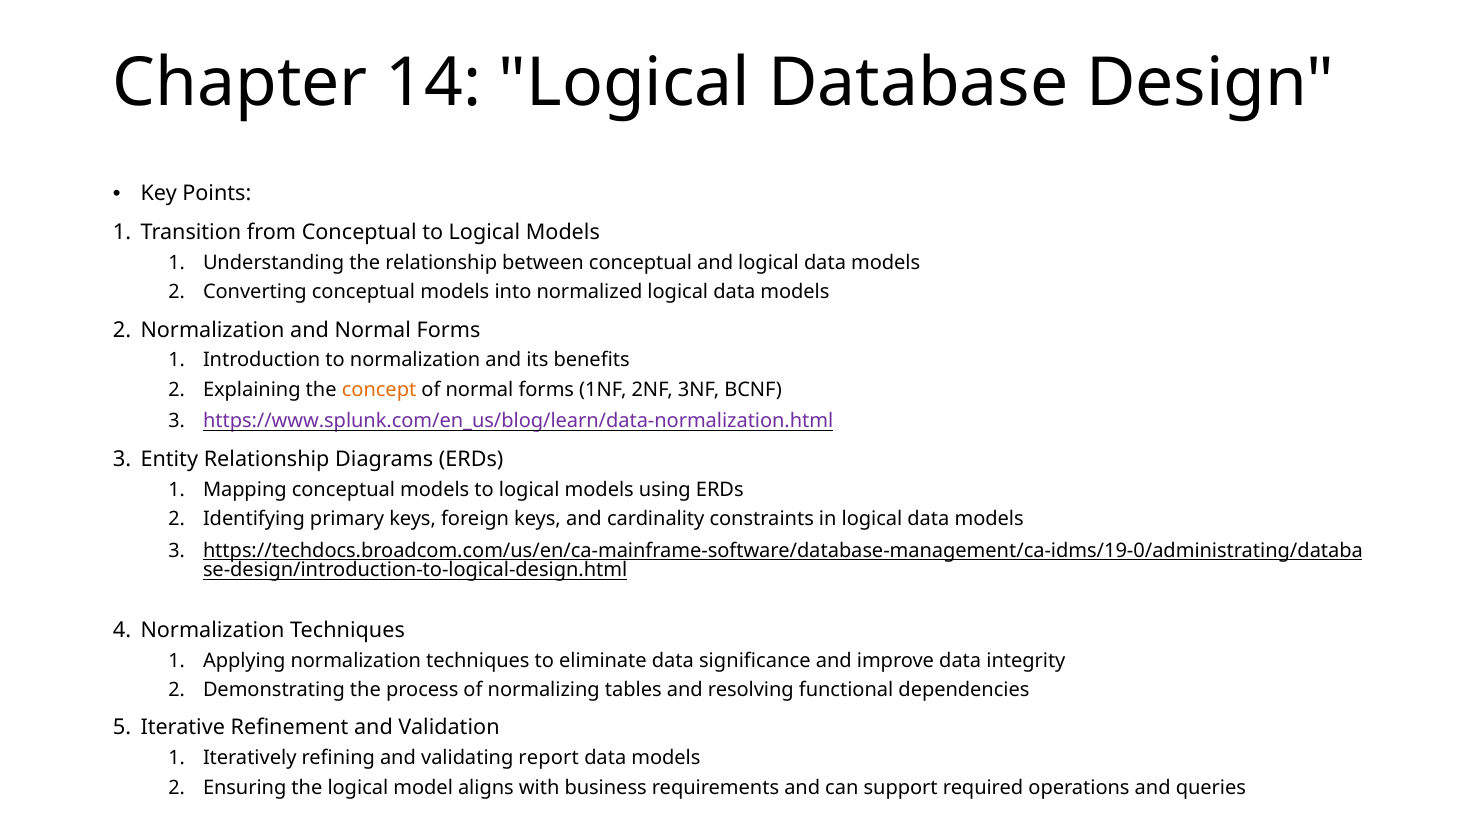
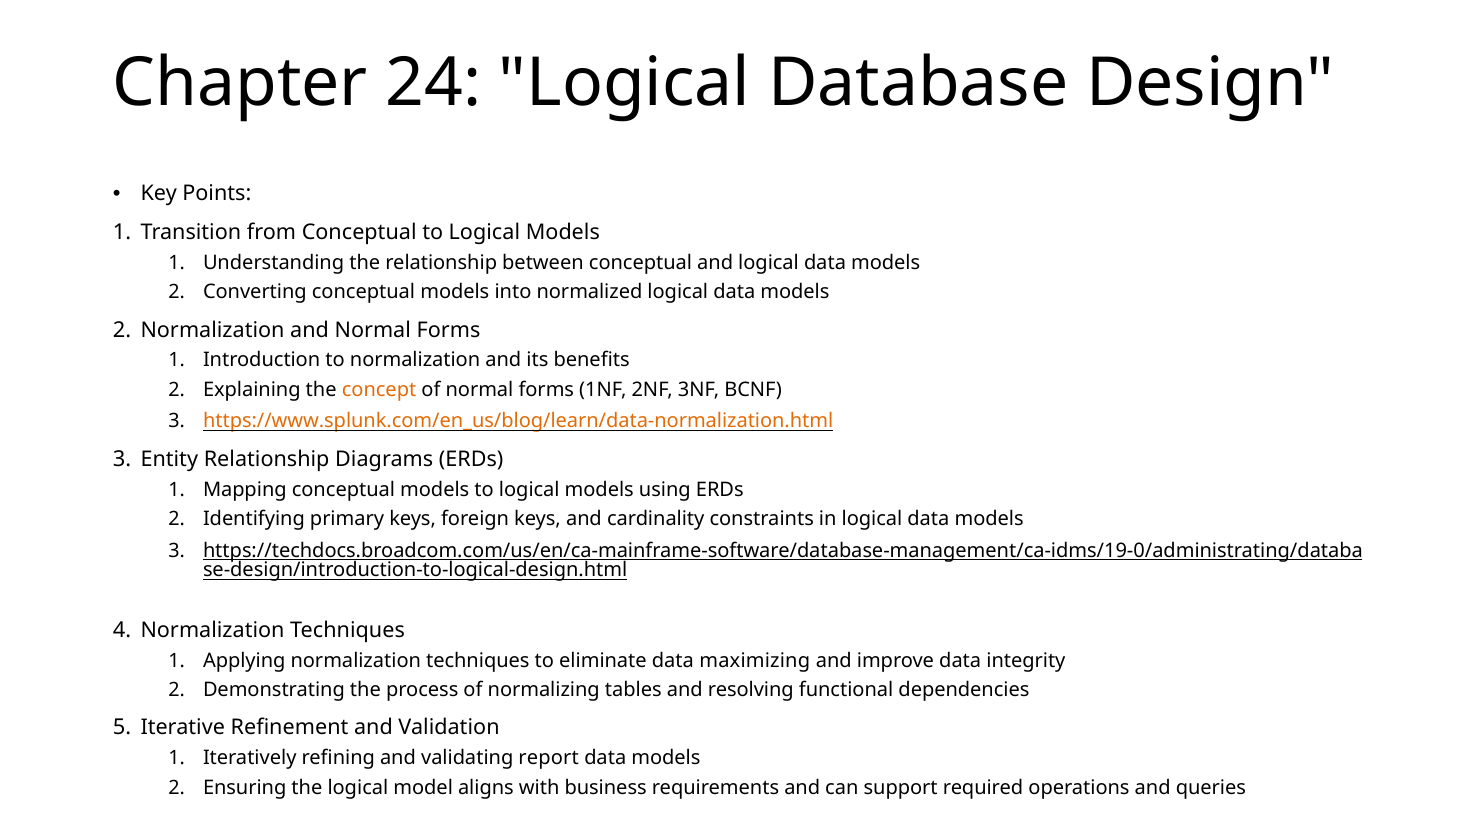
14: 14 -> 24 (433, 84)
https://www.splunk.com/en_us/blog/learn/data-normalization.html colour: purple -> orange (518, 421)
significance: significance -> maximizing (755, 661)
